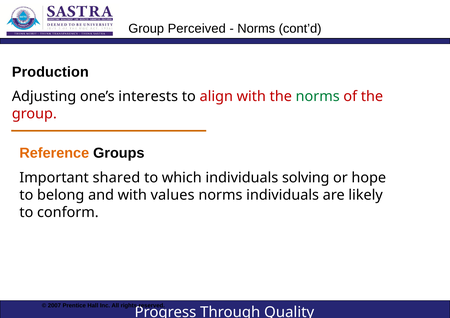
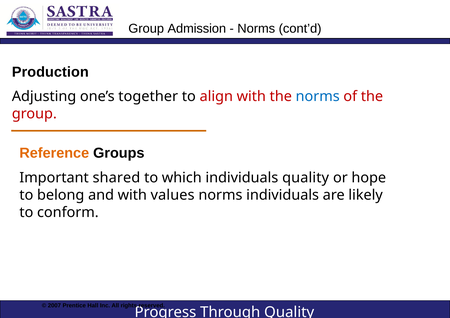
Perceived: Perceived -> Admission (197, 28)
interests: interests -> together (148, 97)
norms colour: green -> blue (318, 97)
individuals solving: solving -> quality (306, 178)
